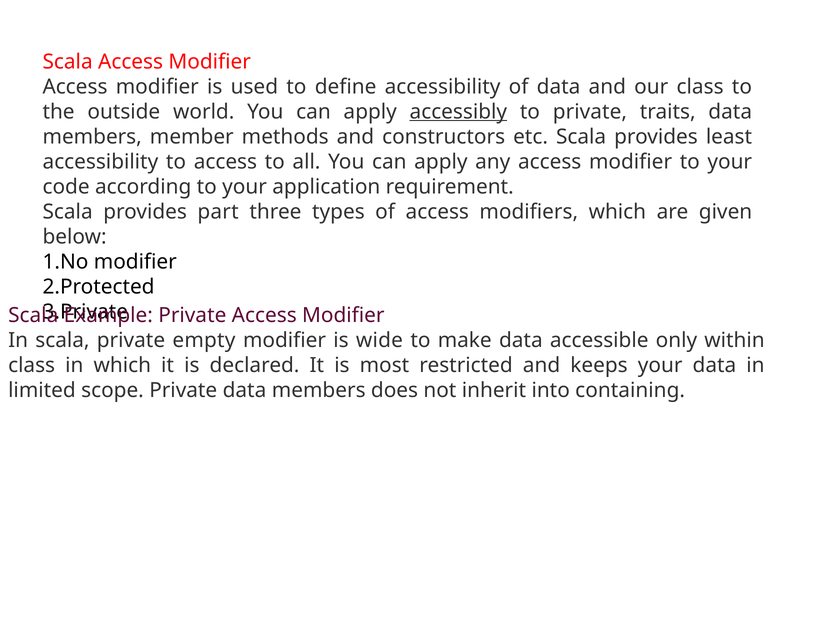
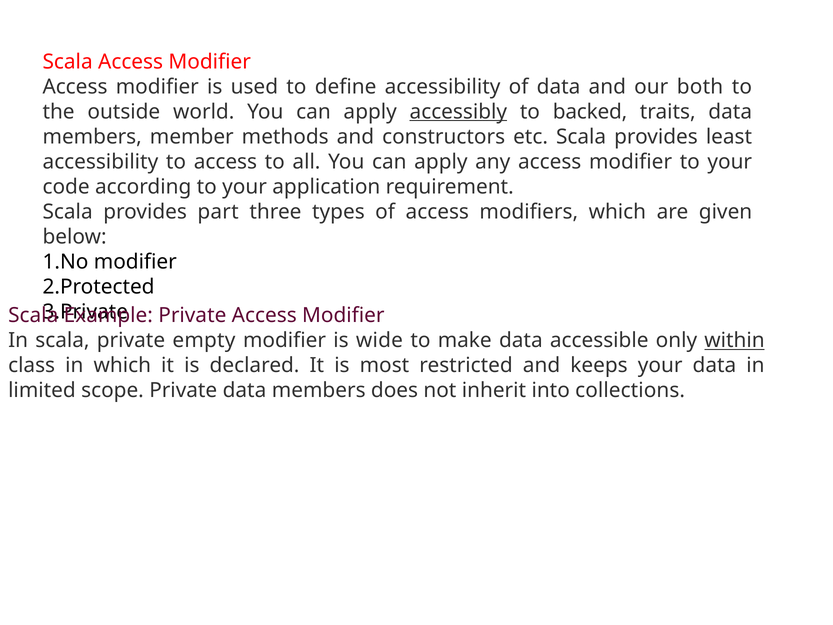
our class: class -> both (700, 87)
to private: private -> backed (590, 112)
within underline: none -> present (735, 340)
containing: containing -> collections (630, 390)
